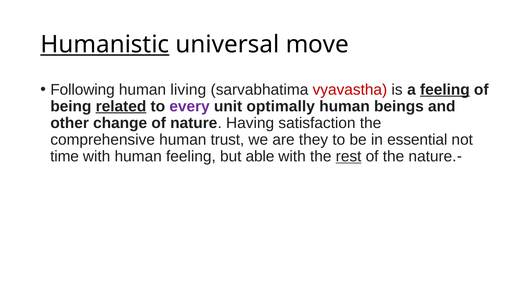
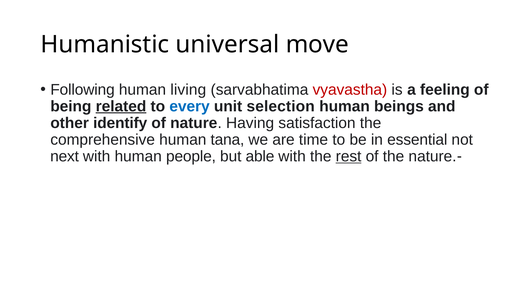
Humanistic underline: present -> none (105, 45)
feeling underline: present -> none (445, 90)
every colour: purple -> blue (190, 106)
optimally: optimally -> selection (281, 106)
change: change -> identify (120, 123)
trust: trust -> tana (227, 140)
they: they -> time (313, 140)
time: time -> next (65, 156)
human feeling: feeling -> people (191, 156)
